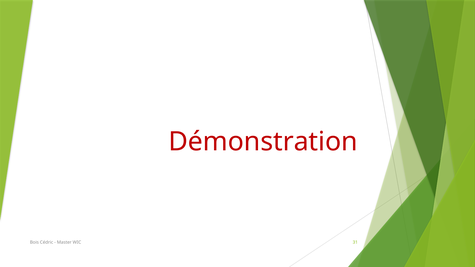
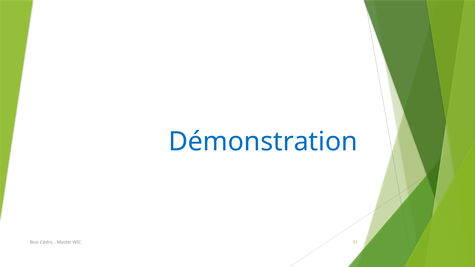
Démonstration colour: red -> blue (263, 142)
